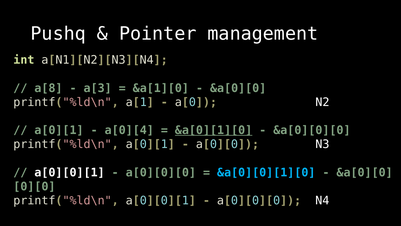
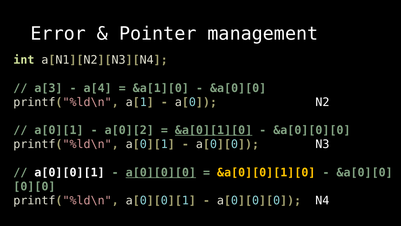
Pushq: Pushq -> Error (58, 34)
a[8: a[8 -> a[3 (48, 88)
a[3: a[3 -> a[4 (98, 88)
a[0][4: a[0][4 -> a[0][2 (129, 130)
a[0][0][0 underline: none -> present (161, 172)
&a[0][0][1][0 colour: light blue -> yellow (266, 172)
